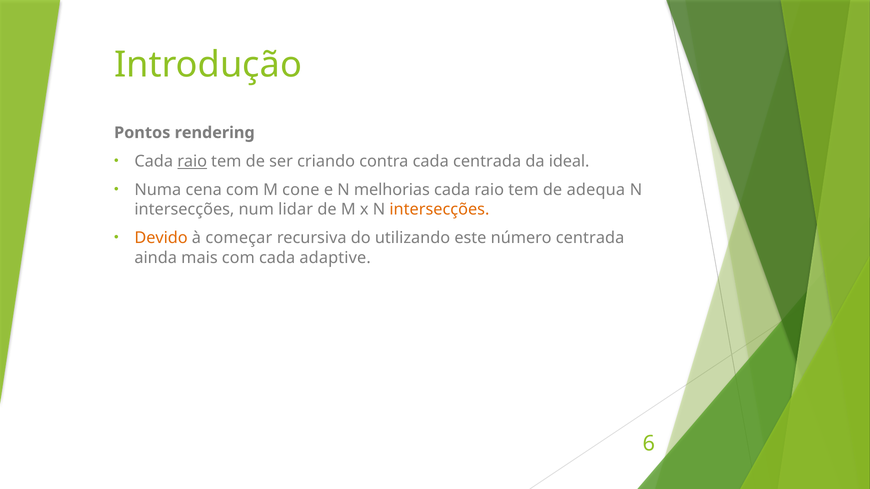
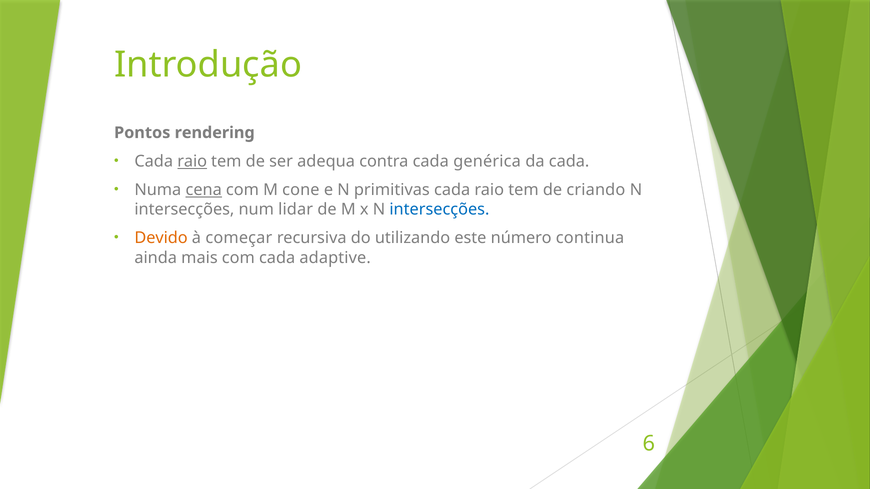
criando: criando -> adequa (326, 161)
cada centrada: centrada -> genérica (487, 161)
da ideal: ideal -> cada (569, 161)
cena underline: none -> present (204, 190)
melhorias: melhorias -> primitivas (392, 190)
adequa: adequa -> criando (596, 190)
intersecções colour: orange -> blue (439, 210)
número centrada: centrada -> continua (590, 238)
